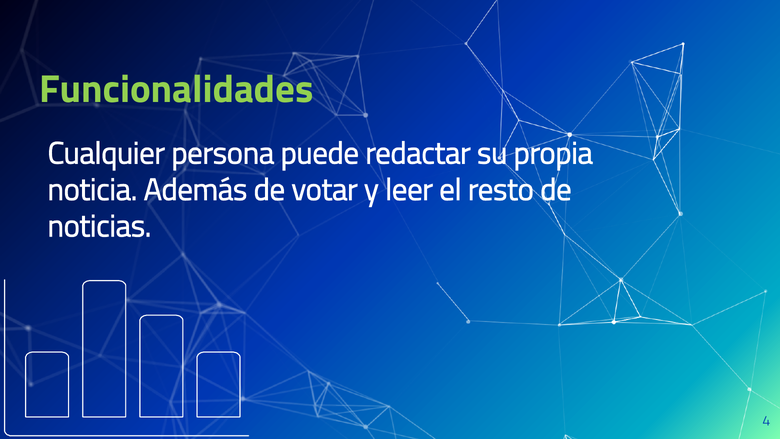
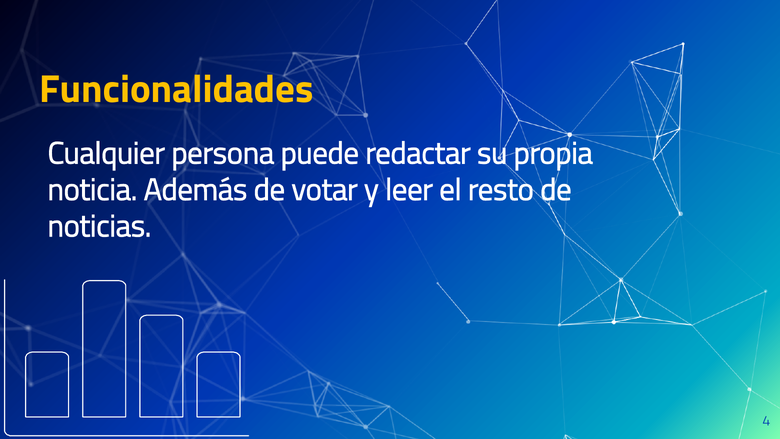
Funcionalidades colour: light green -> yellow (176, 90)
